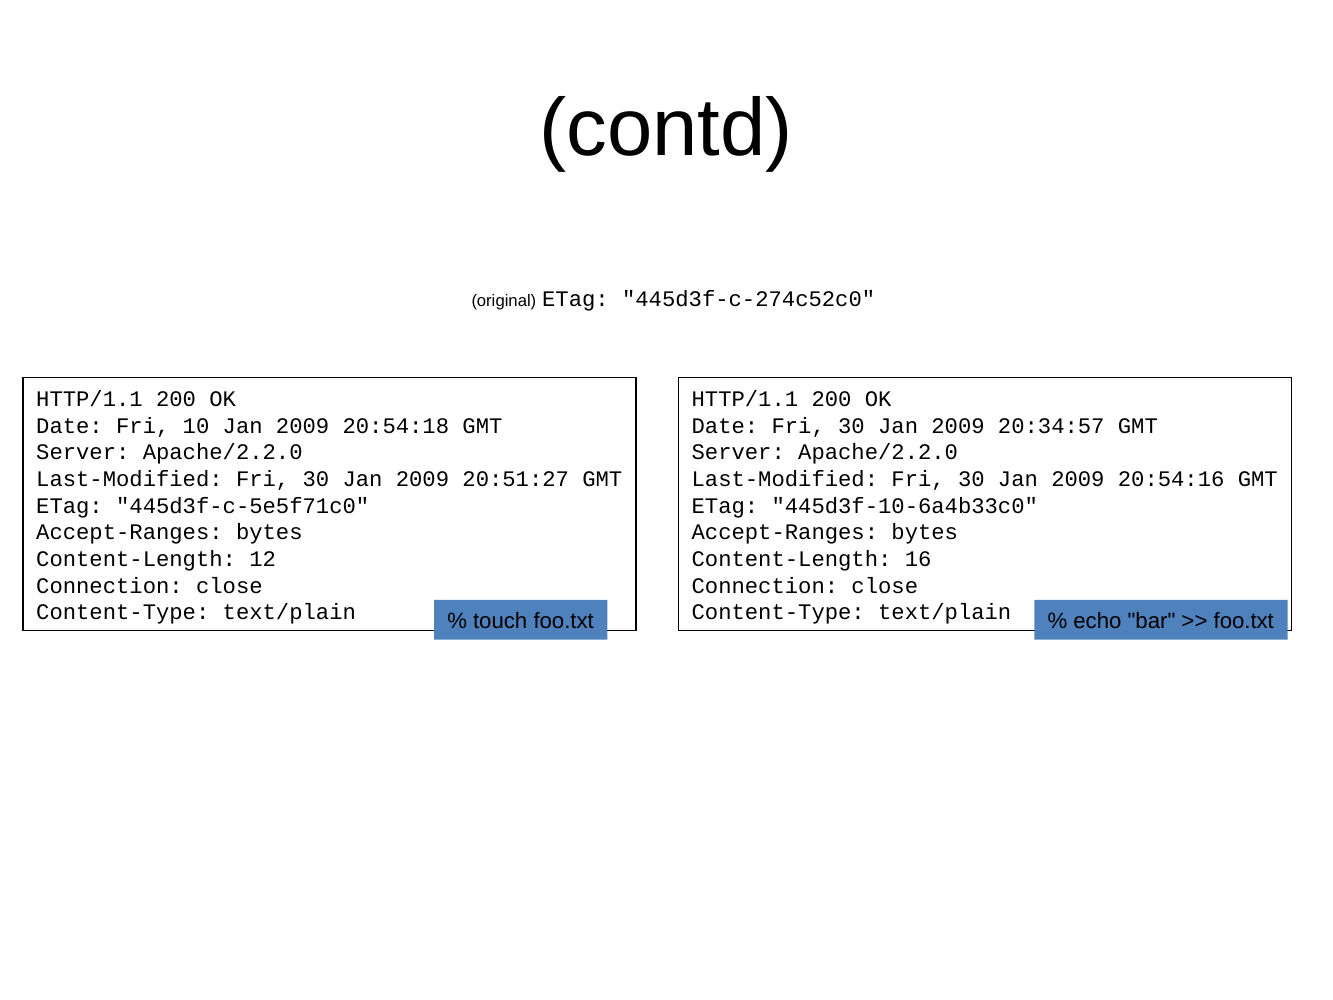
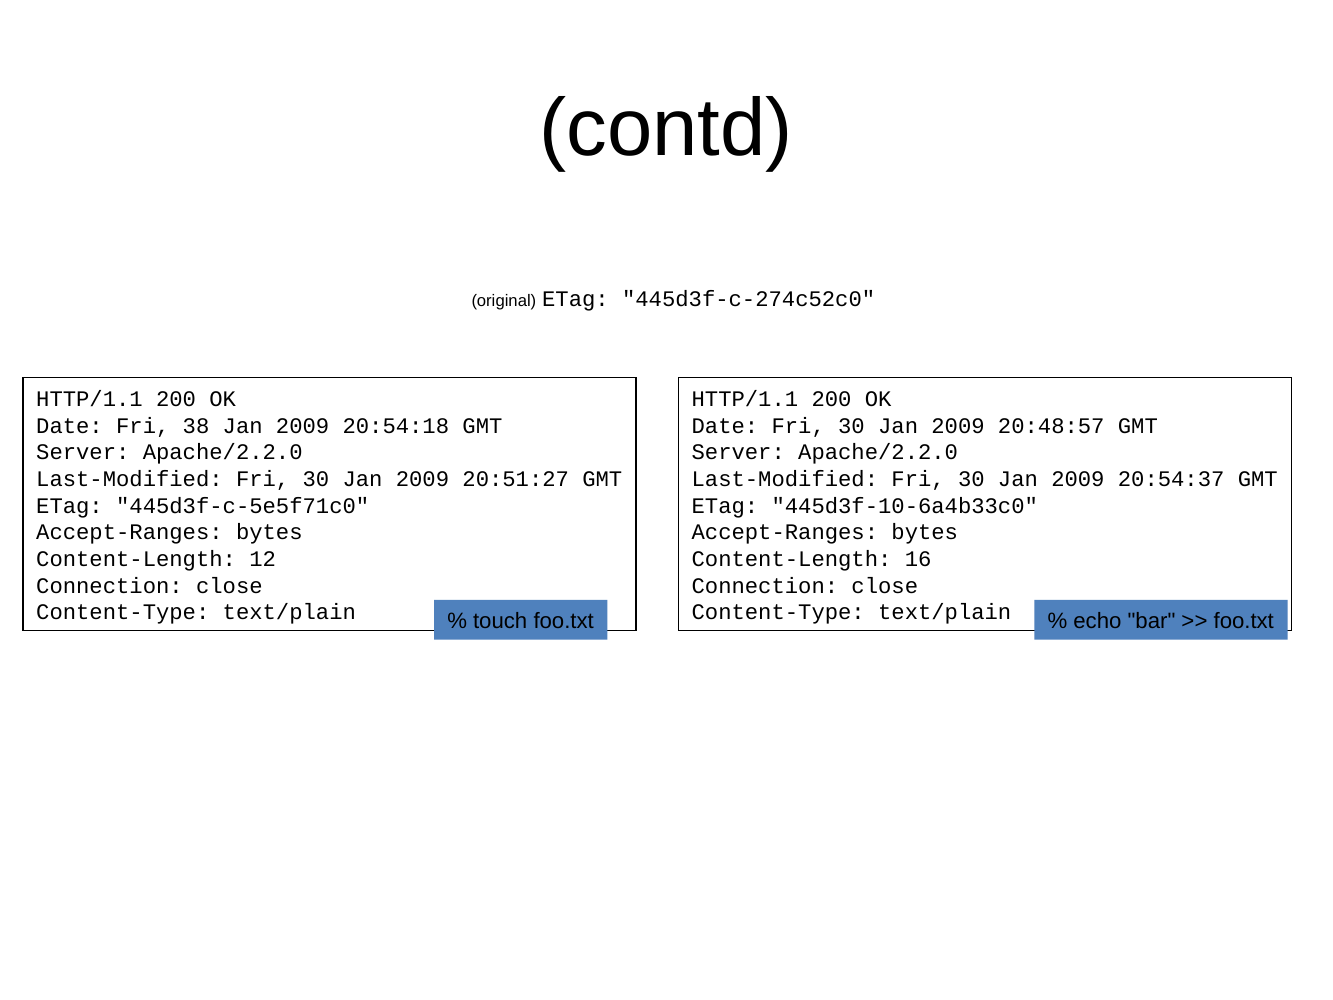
10: 10 -> 38 (196, 426)
20:34:57: 20:34:57 -> 20:48:57 (1051, 426)
20:54:16: 20:54:16 -> 20:54:37 (1171, 479)
